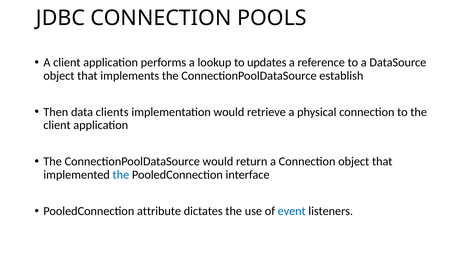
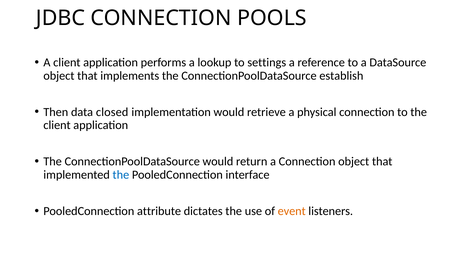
updates: updates -> settings (267, 62)
clients: clients -> closed (112, 112)
event colour: blue -> orange (292, 211)
